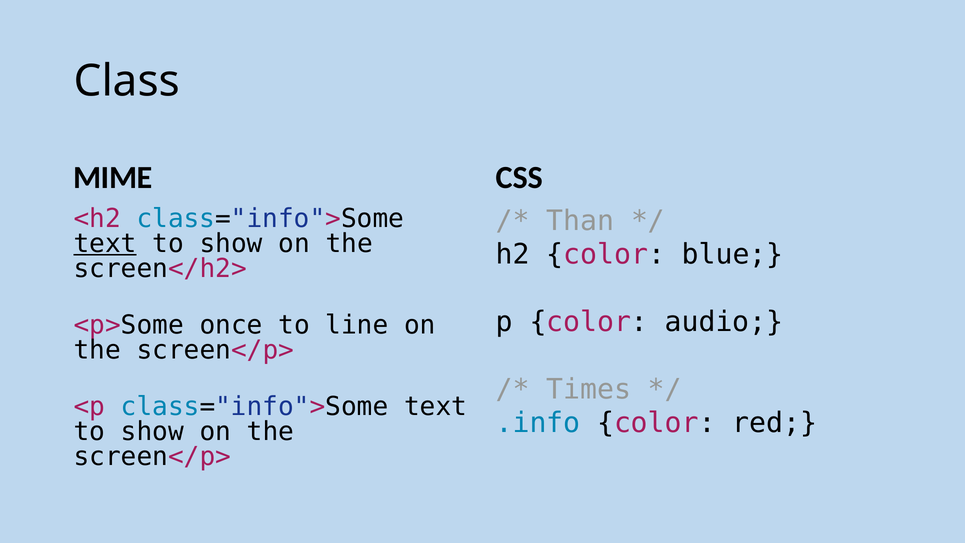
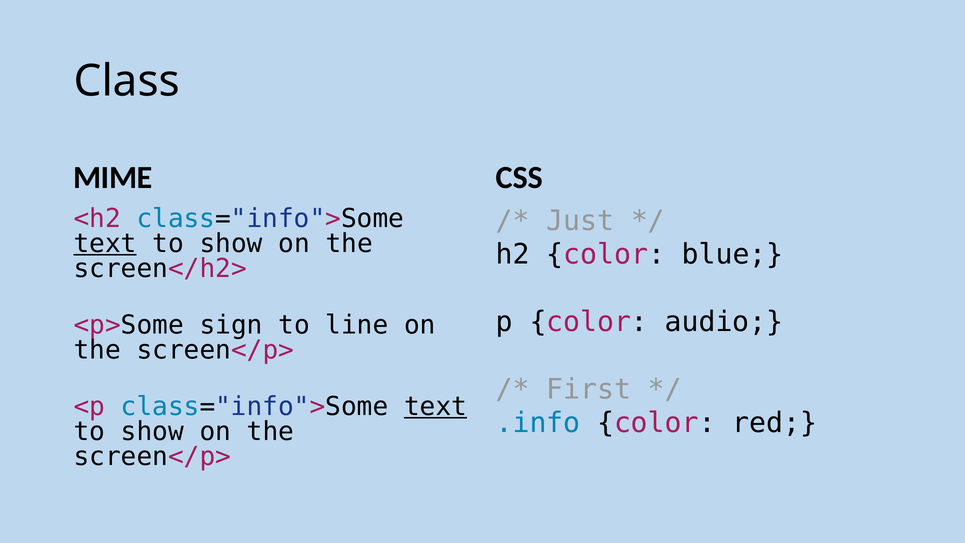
Than: Than -> Just (580, 221)
once: once -> sign (231, 325)
Times: Times -> First (589, 389)
text underline: none -> present (436, 406)
